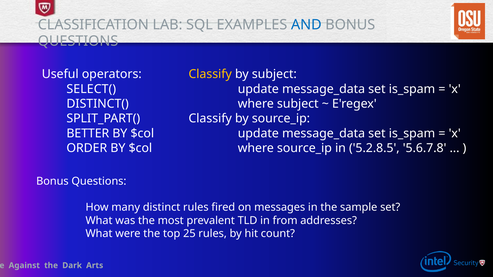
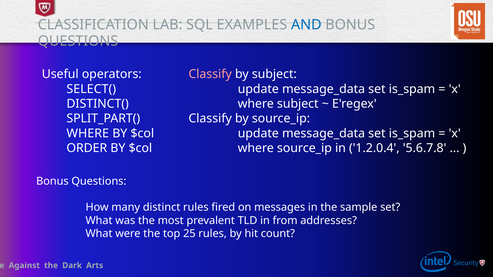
Classify colour: yellow -> pink (210, 74)
BETTER: BETTER -> WHERE (88, 133)
5.2.8.5: 5.2.8.5 -> 1.2.0.4 (374, 148)
